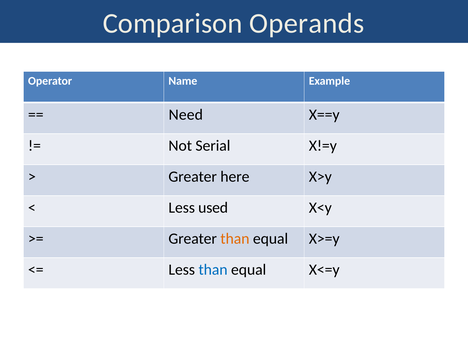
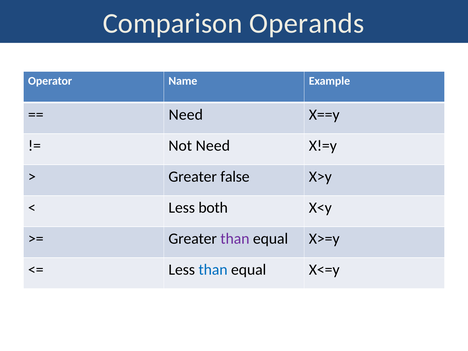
Not Serial: Serial -> Need (213, 146)
here: here -> false (235, 177)
used: used -> both (213, 208)
than colour: orange -> purple (235, 239)
